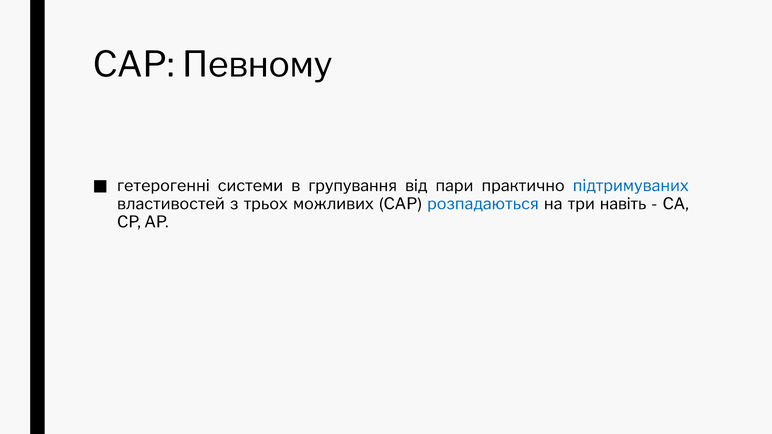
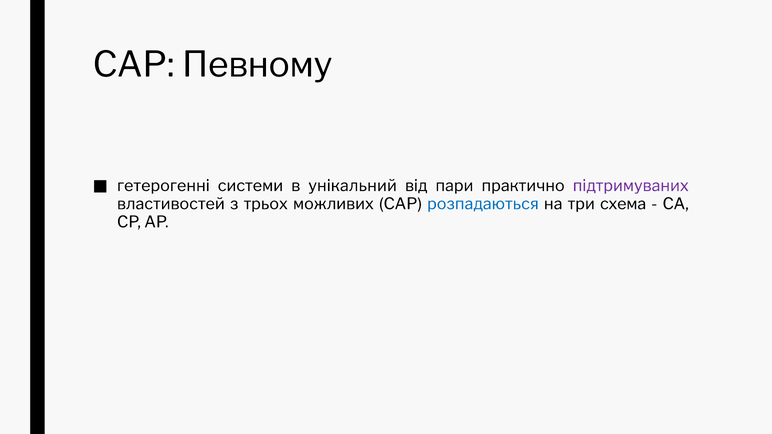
групування: групування -> унікальний (353, 186)
підтримуваних colour: blue -> purple (631, 186)
навіть: навіть -> схема (623, 204)
